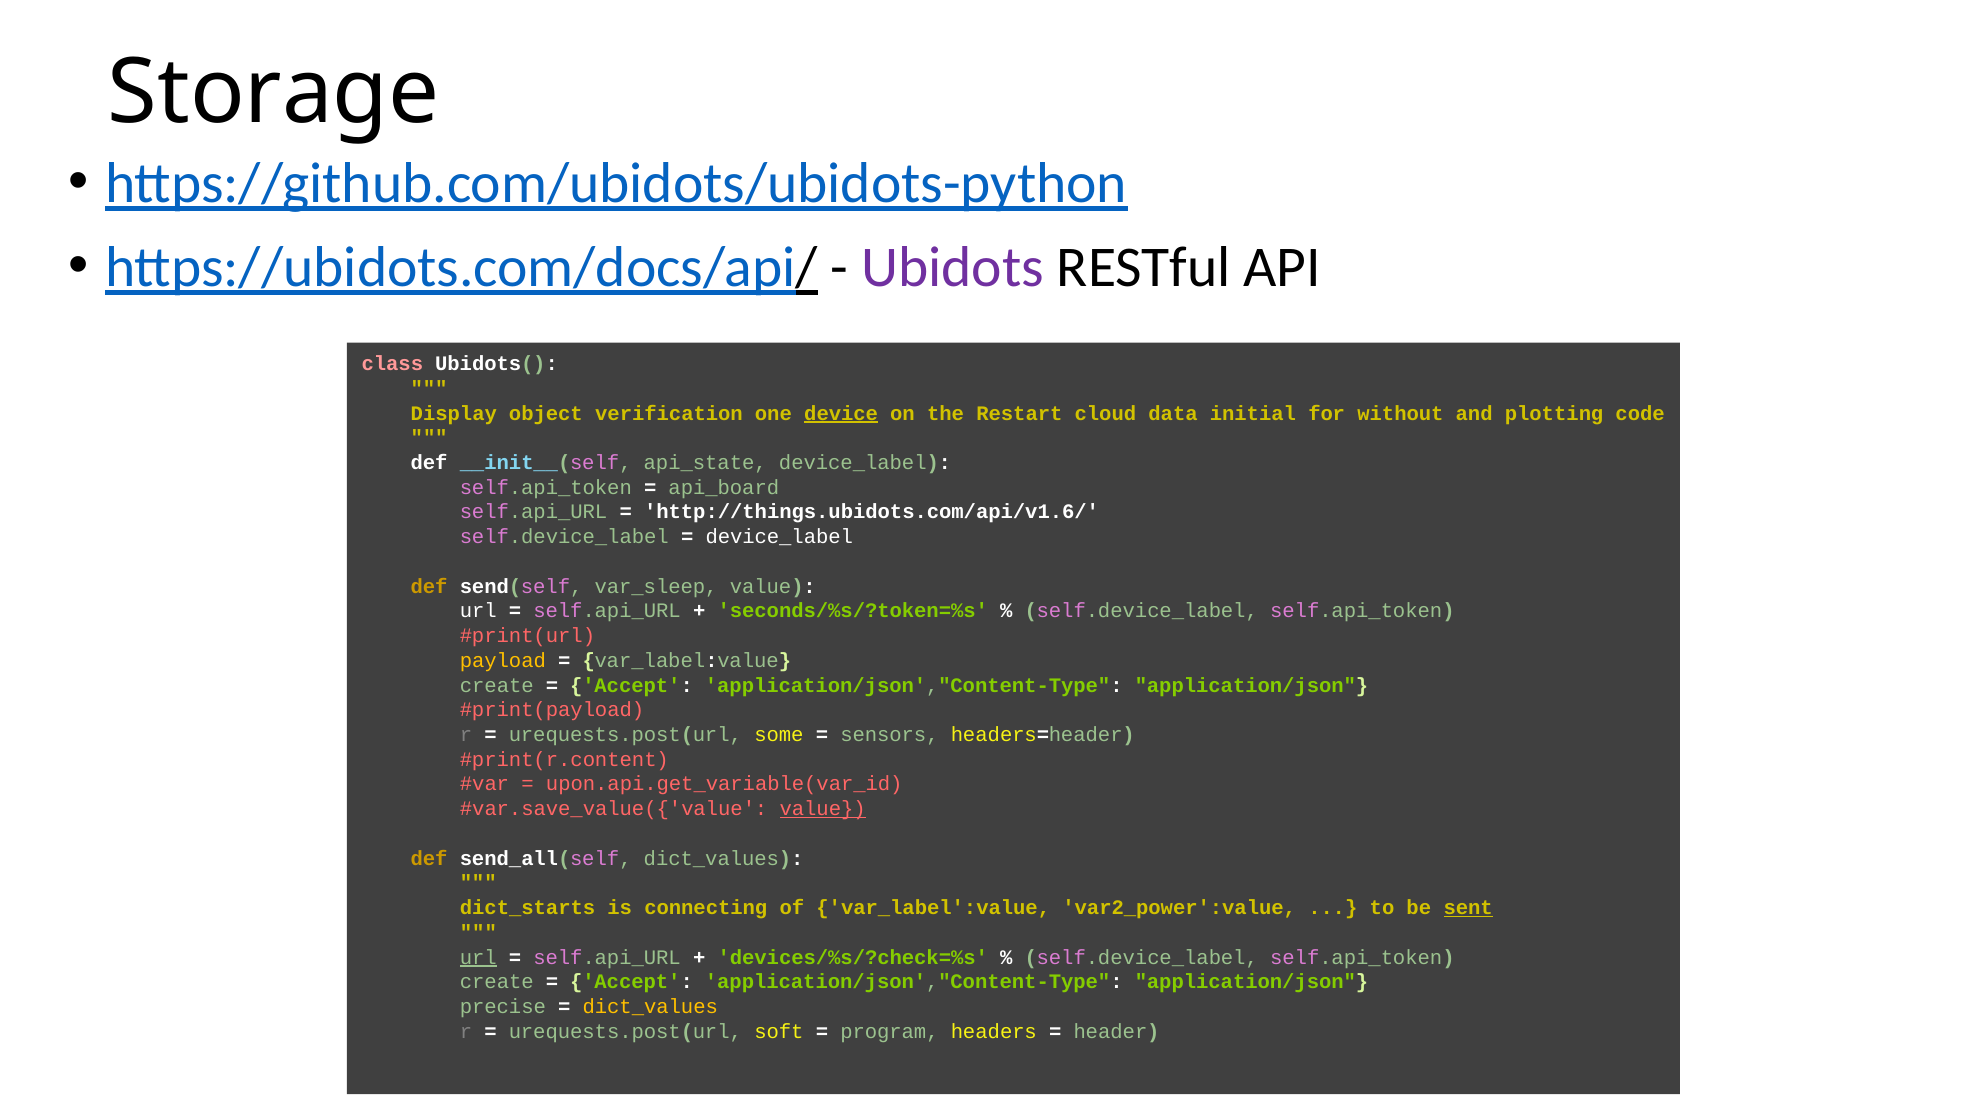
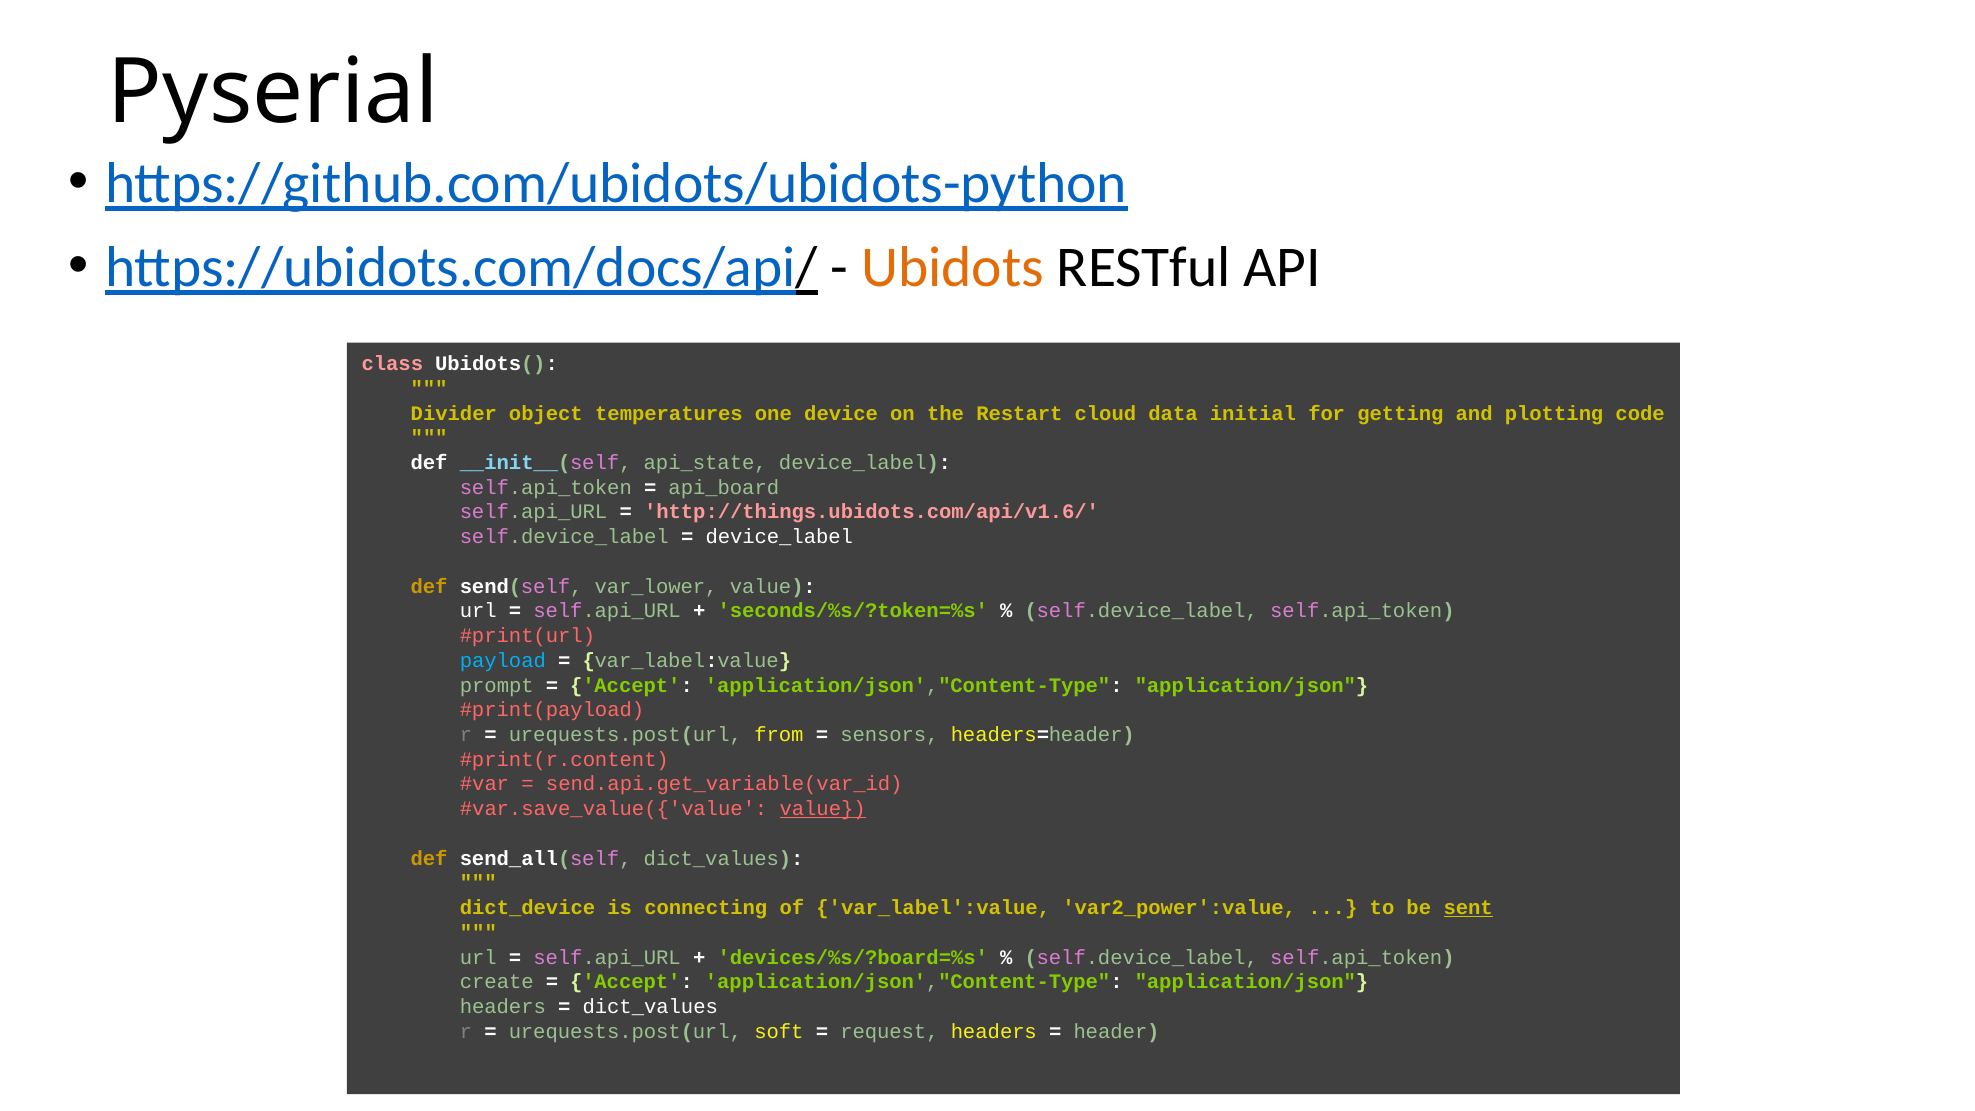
Storage: Storage -> Pyserial (273, 93)
Ubidots colour: purple -> orange (953, 268)
Display: Display -> Divider (454, 413)
verification: verification -> temperatures (669, 413)
device underline: present -> none (841, 413)
without: without -> getting (1400, 413)
http://things.ubidots.com/api/v1.6/ colour: white -> pink (872, 512)
var_sleep: var_sleep -> var_lower (656, 586)
payload colour: yellow -> light blue (503, 660)
create: create -> prompt (497, 685)
some: some -> from (779, 735)
upon.api.get_variable(var_id: upon.api.get_variable(var_id -> send.api.get_variable(var_id (724, 784)
dict_starts: dict_starts -> dict_device (528, 908)
url underline: present -> none (478, 957)
devices/%s/?check=%s: devices/%s/?check=%s -> devices/%s/?board=%s (853, 957)
precise: precise -> headers (503, 1007)
dict_values colour: yellow -> white (650, 1007)
program: program -> request (889, 1031)
